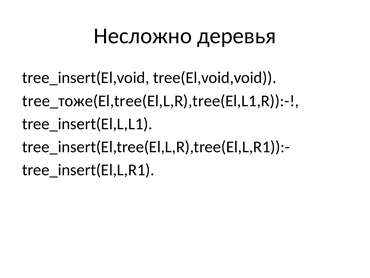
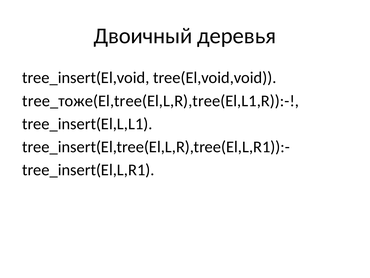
Несложно: Несложно -> Двоичный (143, 36)
